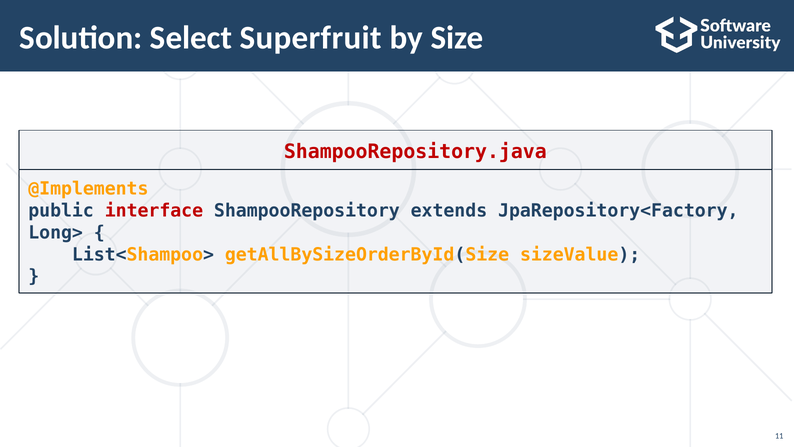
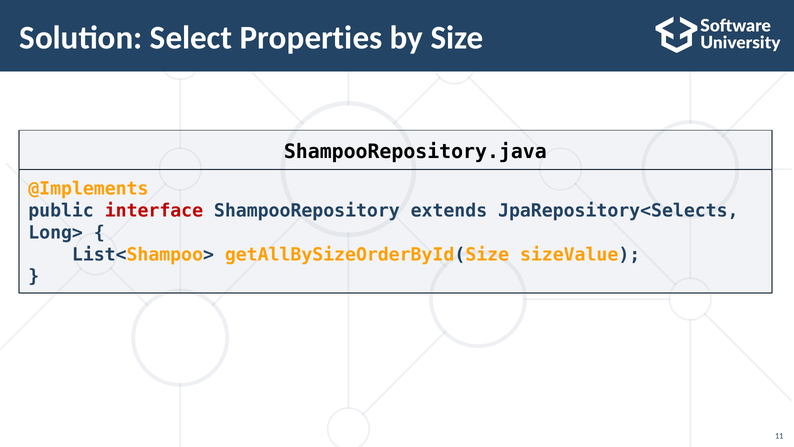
Superfruit: Superfruit -> Properties (311, 38)
ShampooRepository.java colour: red -> black (415, 152)
JpaRepository<Factory: JpaRepository<Factory -> JpaRepository<Selects (618, 211)
